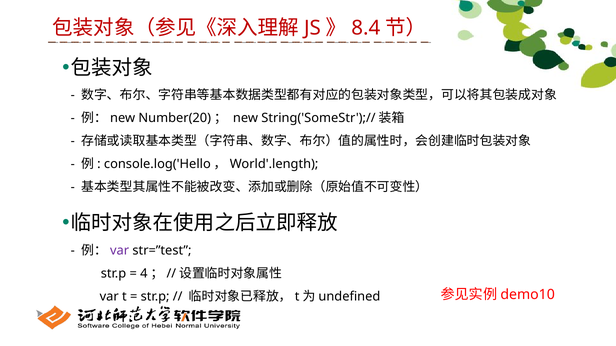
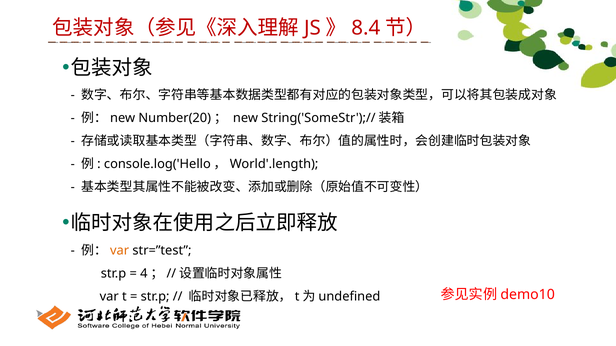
var colour: purple -> orange (120, 251)
